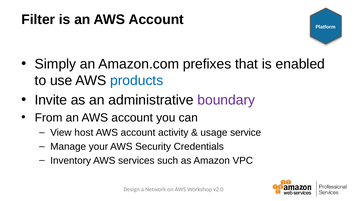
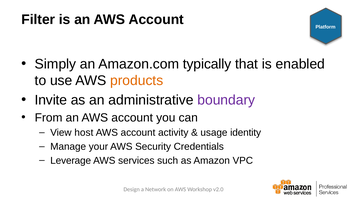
prefixes: prefixes -> typically (207, 64)
products colour: blue -> orange (137, 80)
service: service -> identity (246, 132)
Inventory: Inventory -> Leverage (71, 160)
